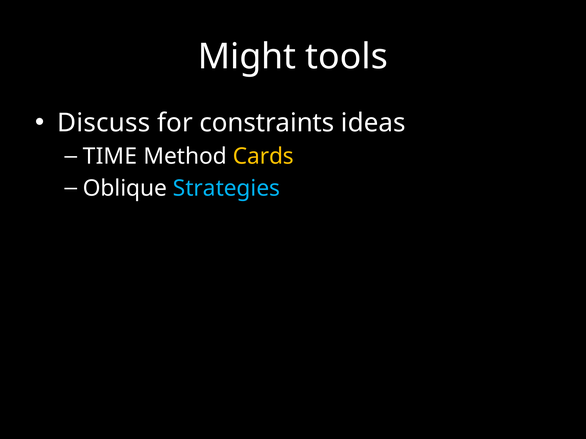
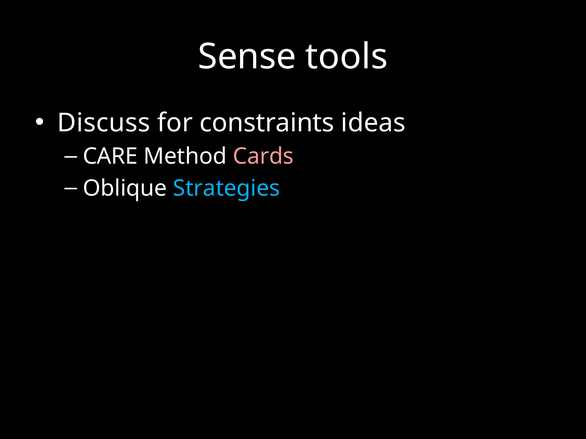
Might: Might -> Sense (247, 57)
TIME: TIME -> CARE (110, 157)
Cards colour: yellow -> pink (263, 157)
